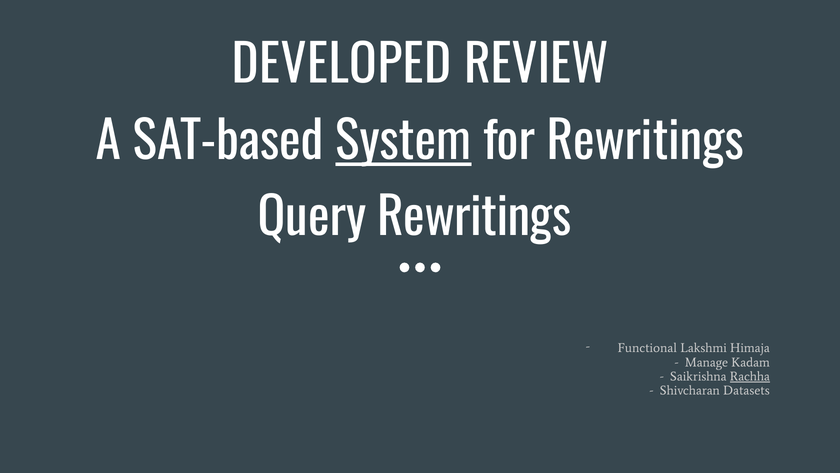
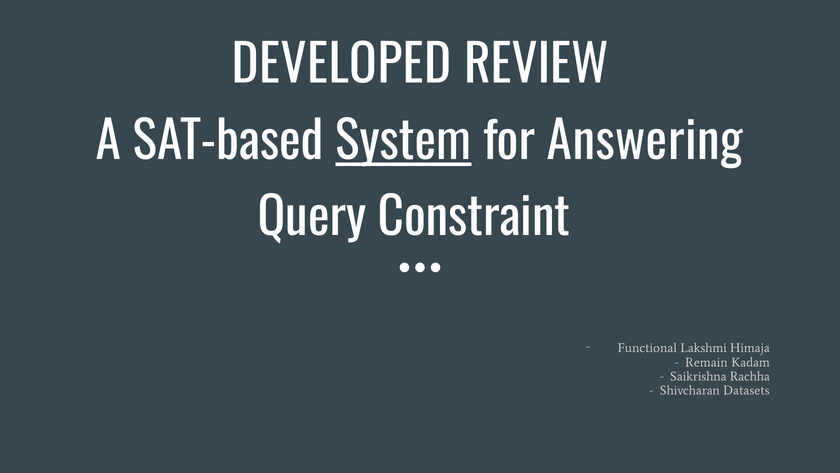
for Rewritings: Rewritings -> Answering (645, 142)
Query Rewritings: Rewritings -> Constraint (474, 218)
Manage: Manage -> Remain (706, 362)
Rachha underline: present -> none (750, 376)
